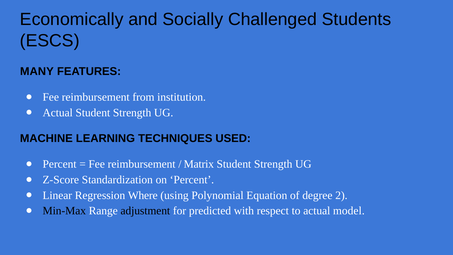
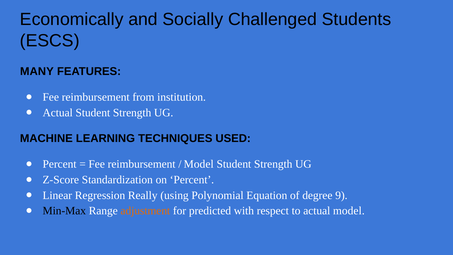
Matrix: Matrix -> Model (199, 164)
Where: Where -> Really (143, 195)
2: 2 -> 9 (341, 195)
adjustment colour: black -> orange (145, 211)
